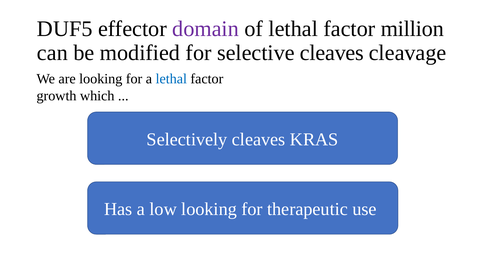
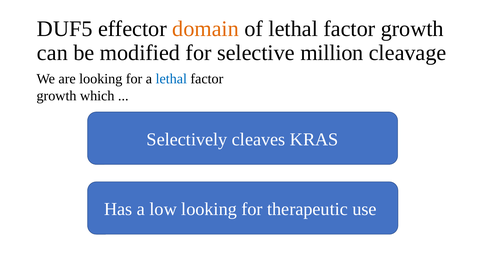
domain colour: purple -> orange (206, 29)
of lethal factor million: million -> growth (412, 29)
selective cleaves: cleaves -> million (332, 53)
